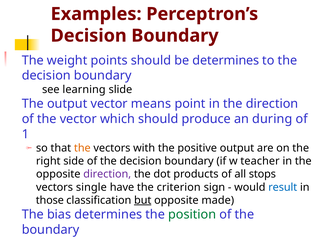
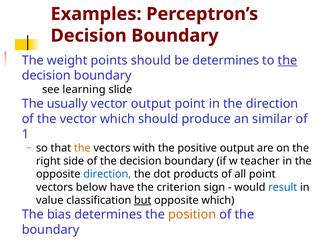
the underline: none -> present (287, 60)
The output: output -> usually (67, 104)
vector means: means -> output (151, 104)
during: during -> similar (272, 119)
direction colour: purple -> blue (107, 174)
all stops: stops -> point (262, 174)
single: single -> below (91, 187)
those: those -> value (50, 200)
opposite made: made -> which (218, 200)
position colour: green -> orange (192, 214)
